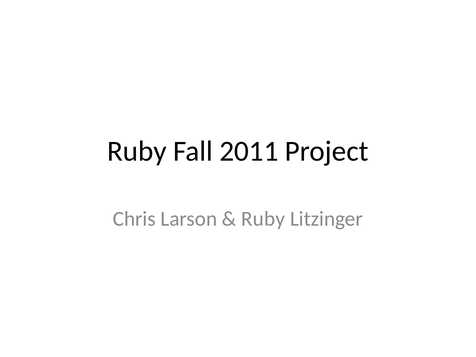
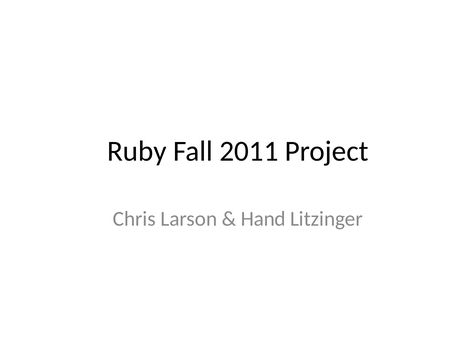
Ruby: Ruby -> Hand (263, 219)
